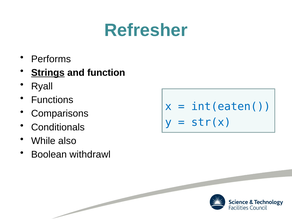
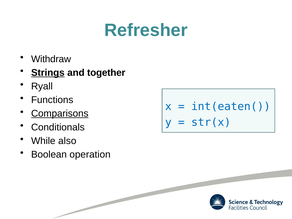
Performs: Performs -> Withdraw (51, 59)
function: function -> together (106, 73)
Comparisons underline: none -> present (60, 114)
withdrawl: withdrawl -> operation (90, 154)
